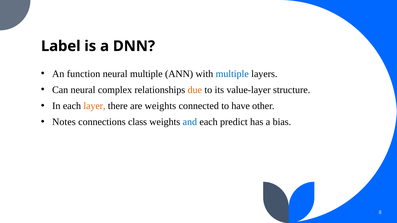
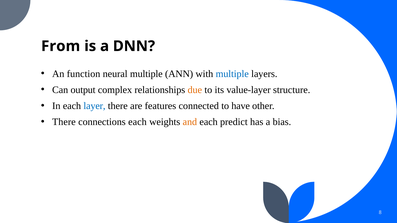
Label: Label -> From (61, 46)
Can neural: neural -> output (83, 90)
layer colour: orange -> blue (94, 106)
are weights: weights -> features (160, 106)
Notes: Notes -> There (64, 122)
connections class: class -> each (137, 122)
and colour: blue -> orange (190, 122)
